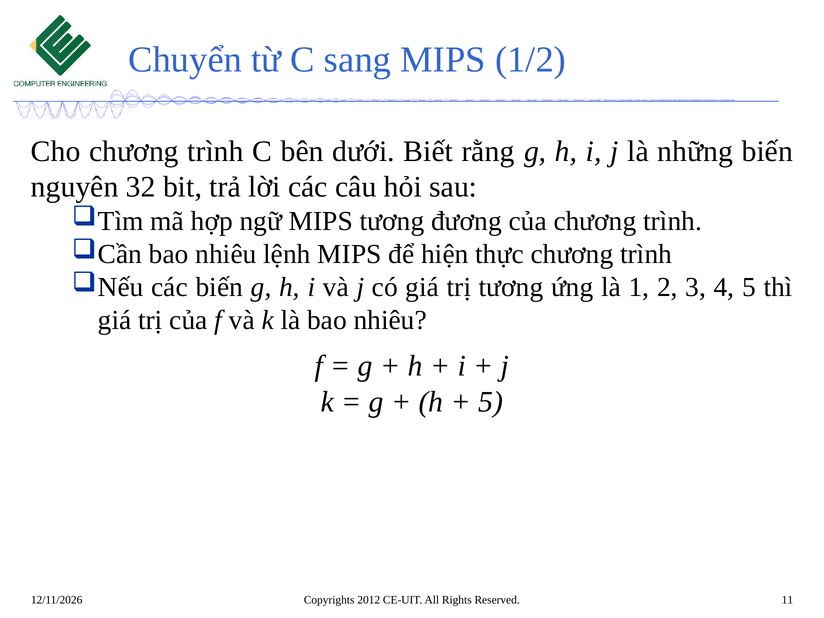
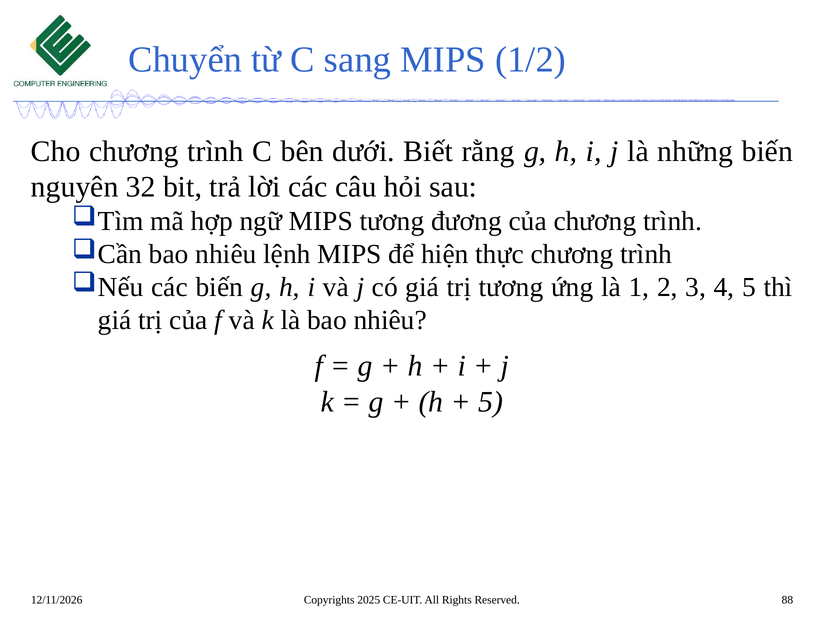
2012: 2012 -> 2025 (369, 600)
11: 11 -> 88 (787, 600)
